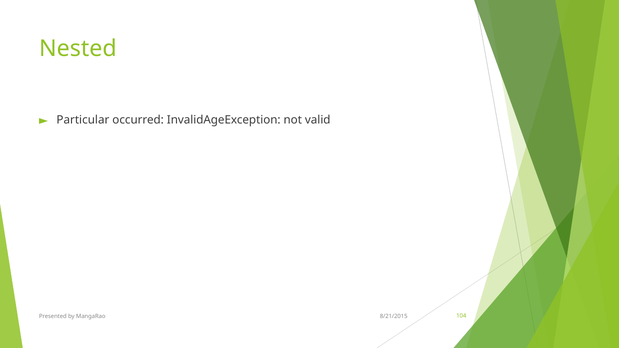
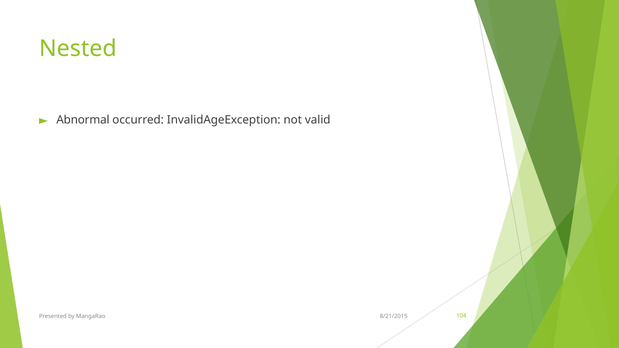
Particular: Particular -> Abnormal (83, 120)
